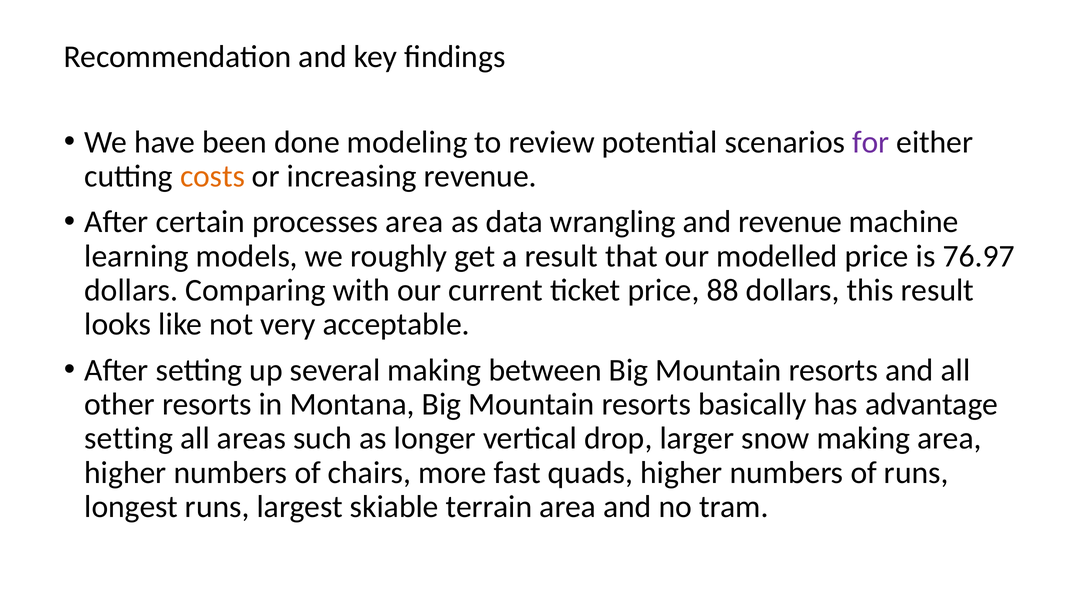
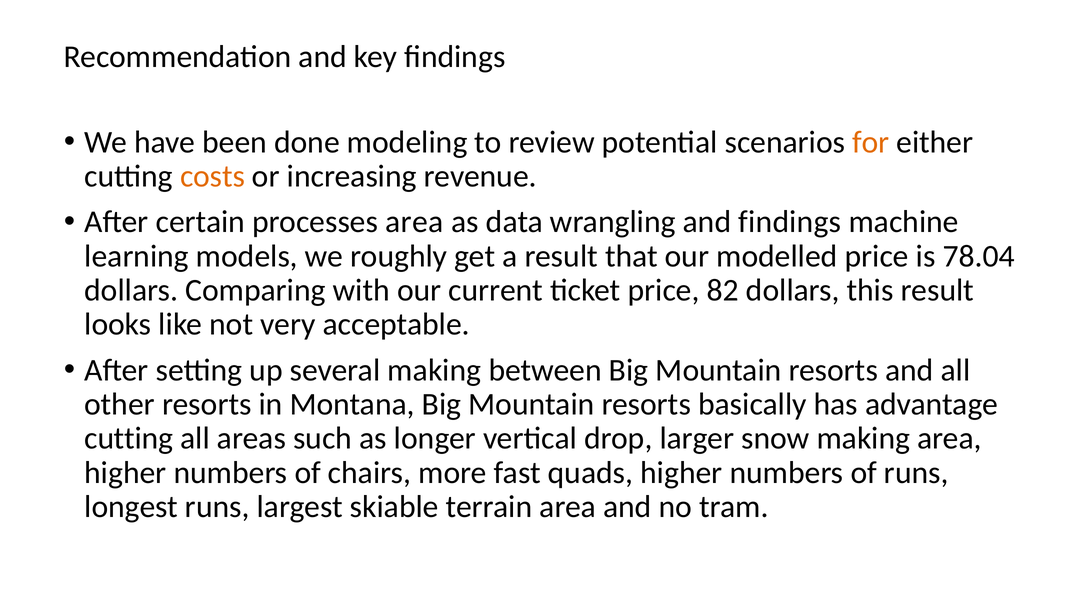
for colour: purple -> orange (871, 142)
and revenue: revenue -> findings (790, 222)
76.97: 76.97 -> 78.04 (979, 256)
88: 88 -> 82 (723, 291)
setting: setting -> cutting (129, 439)
